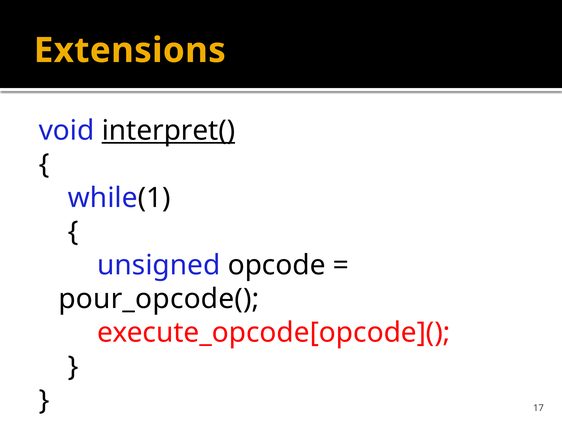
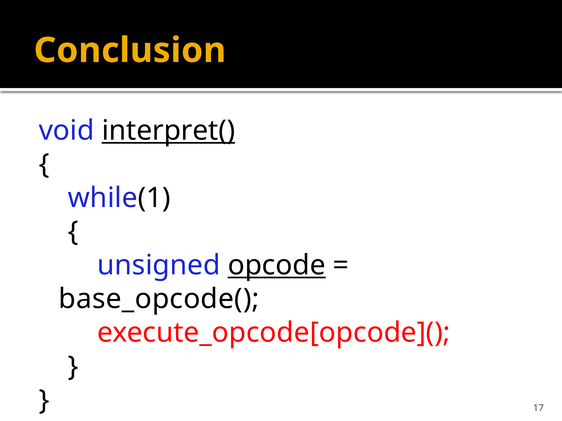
Extensions: Extensions -> Conclusion (130, 50)
opcode underline: none -> present (277, 266)
pour_opcode(: pour_opcode( -> base_opcode( (159, 299)
